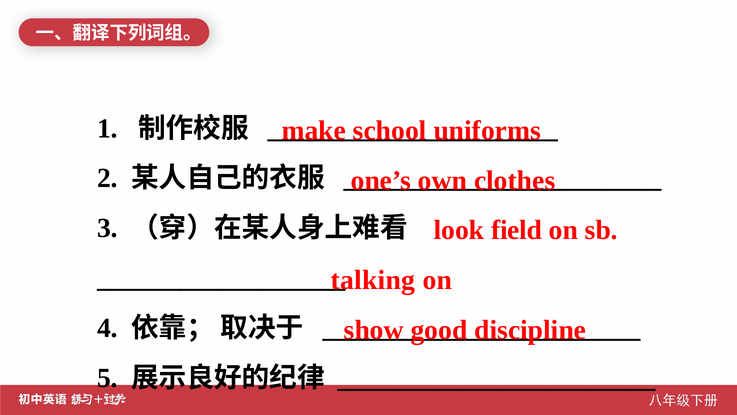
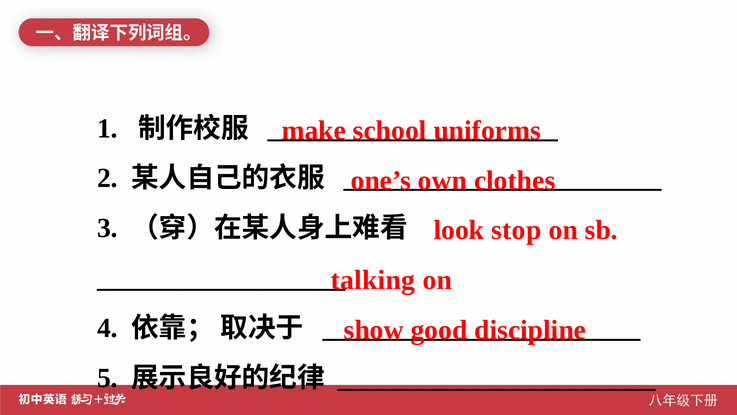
field: field -> stop (516, 230)
